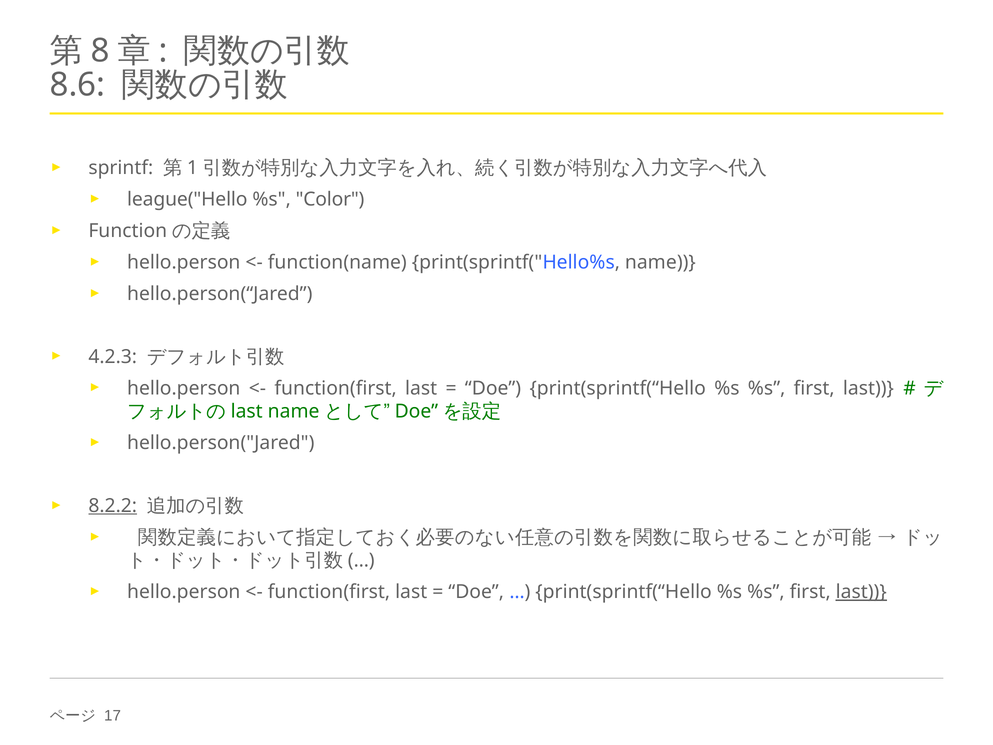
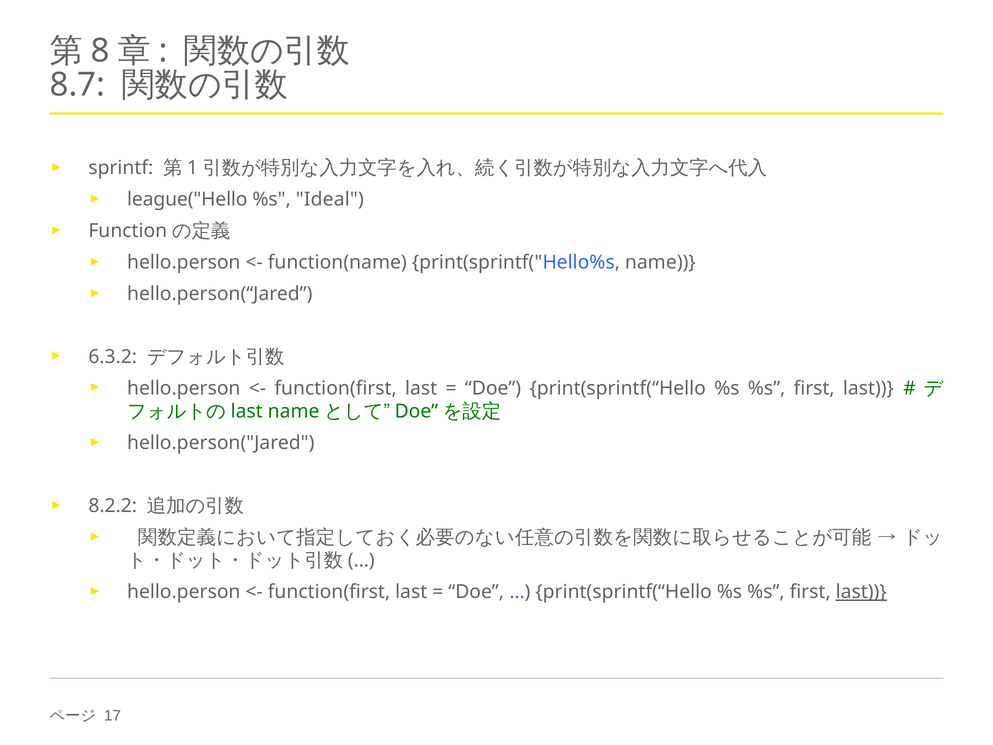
8.6: 8.6 -> 8.7 (77, 85)
Color: Color -> Ideal (330, 199)
4.2.3: 4.2.3 -> 6.3.2 (113, 357)
8.2.2 underline: present -> none (113, 506)
